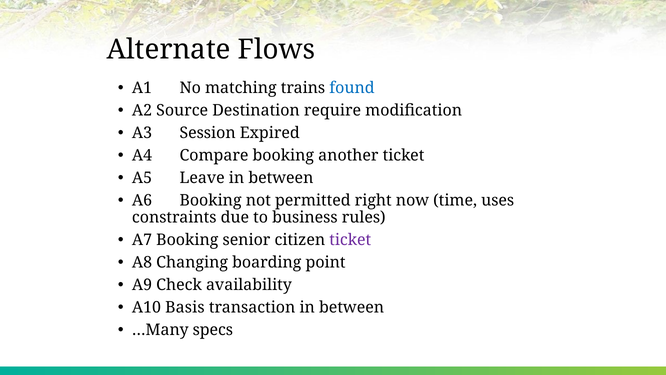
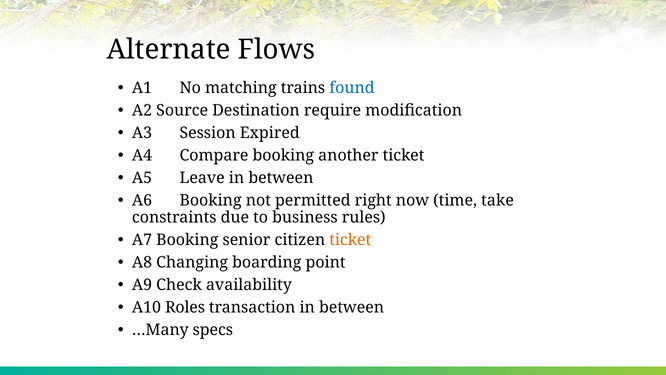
uses: uses -> take (498, 200)
ticket colour: purple -> orange (350, 240)
Basis: Basis -> Roles (185, 307)
